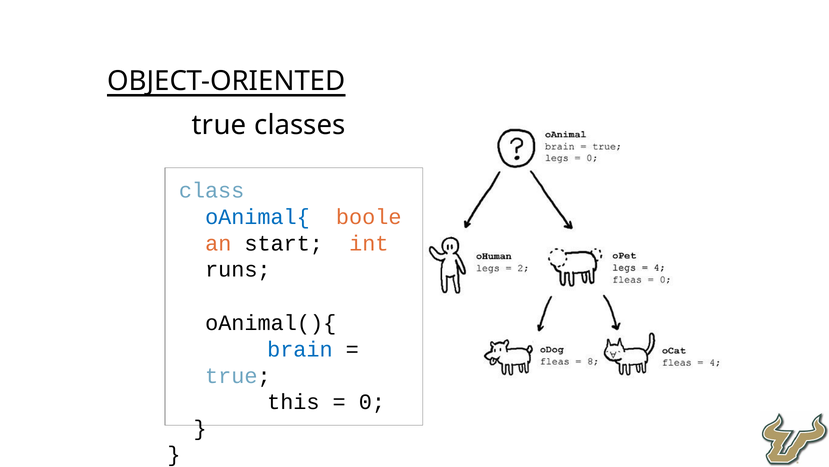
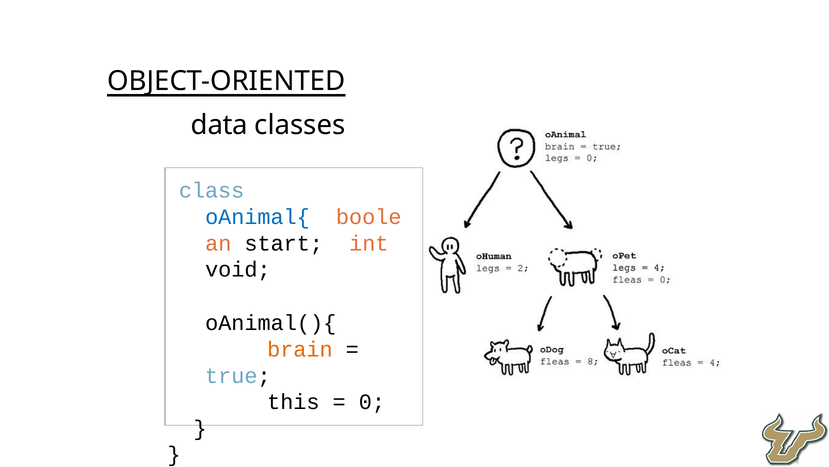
true: true -> data (219, 125)
runs: runs -> void (238, 269)
brain colour: blue -> orange (300, 349)
